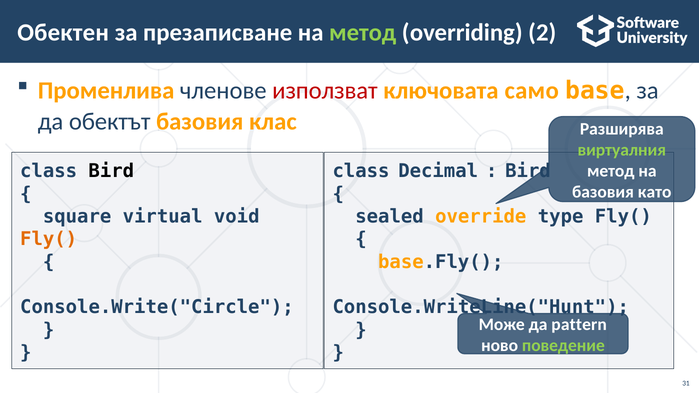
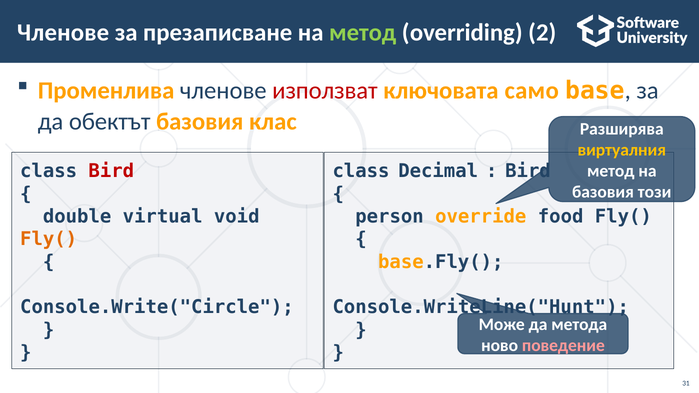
Обектен: Обектен -> Членове (63, 33)
виртуалния colour: light green -> yellow (622, 150)
Bird colour: black -> red (111, 171)
като: като -> този (655, 192)
square: square -> double (77, 217)
sealed: sealed -> person (389, 217)
type: type -> food (561, 217)
pattern: pattern -> метода (579, 325)
поведение colour: light green -> pink (563, 345)
